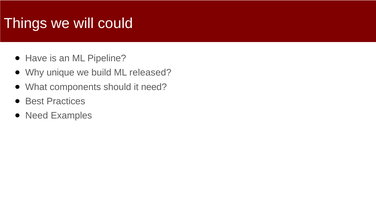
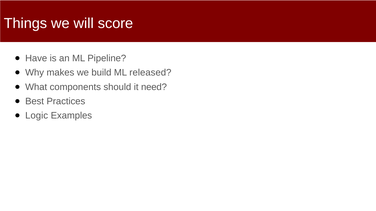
could: could -> score (116, 23)
unique: unique -> makes (60, 73)
Need: Need -> Logic (37, 116)
